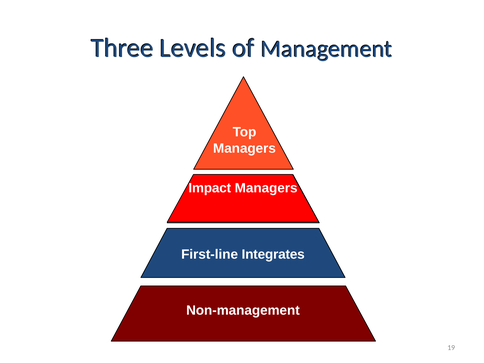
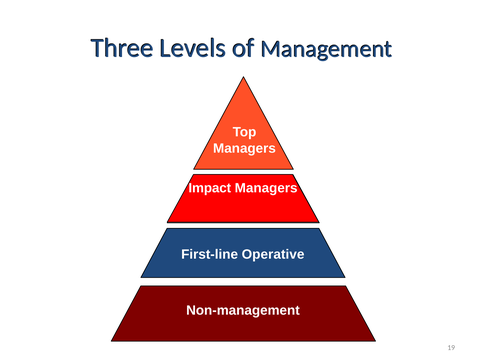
Integrates: Integrates -> Operative (273, 254)
